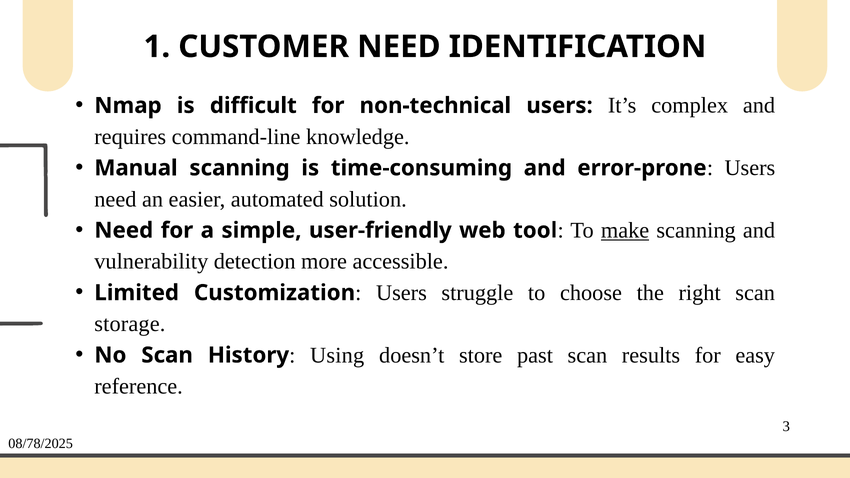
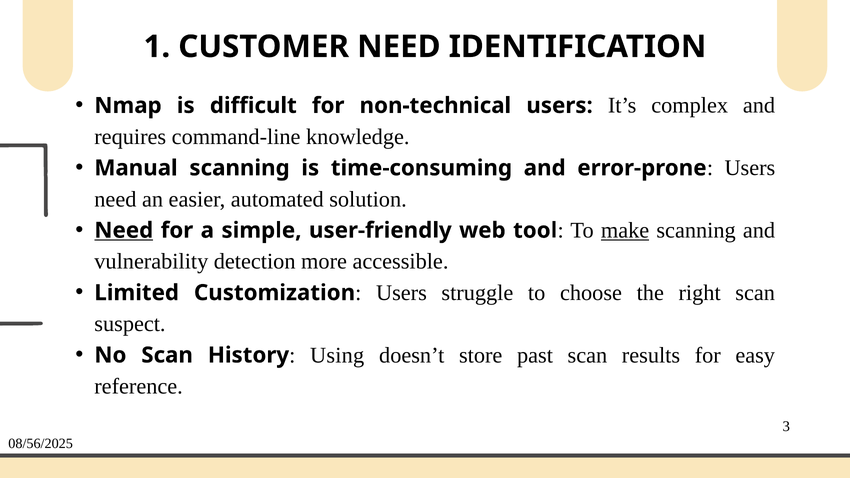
Need underline: none -> present (124, 230)
storage: storage -> suspect (130, 324)
08/78/2025: 08/78/2025 -> 08/56/2025 (41, 444)
